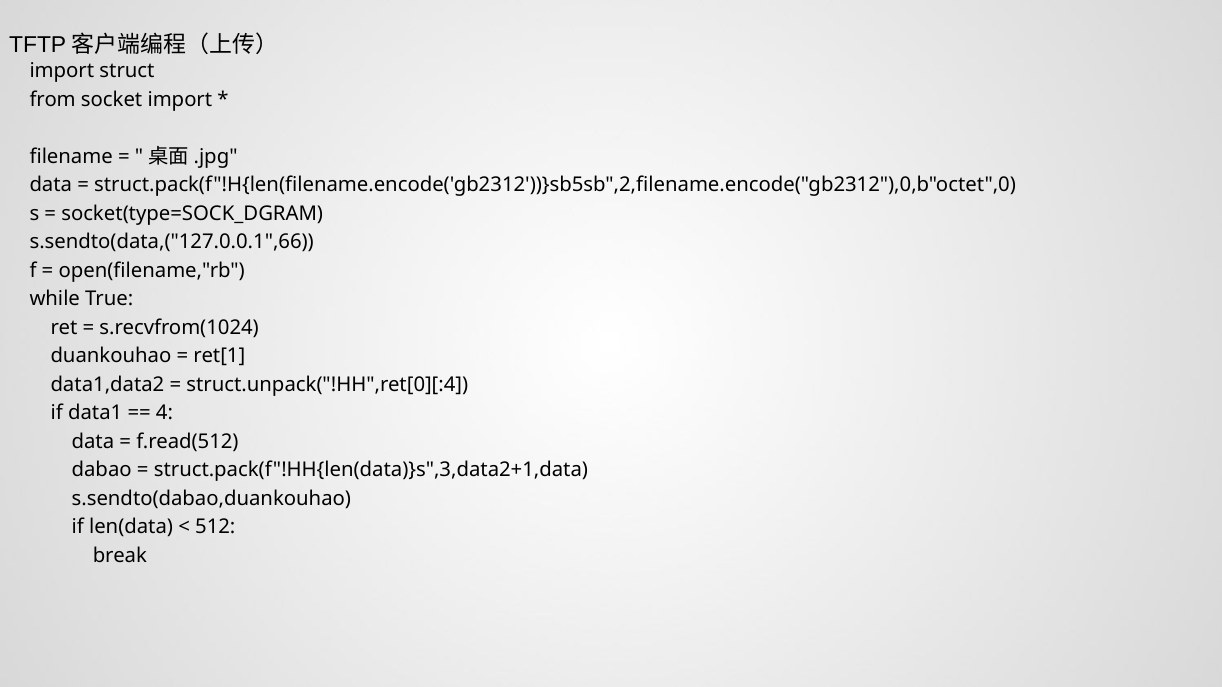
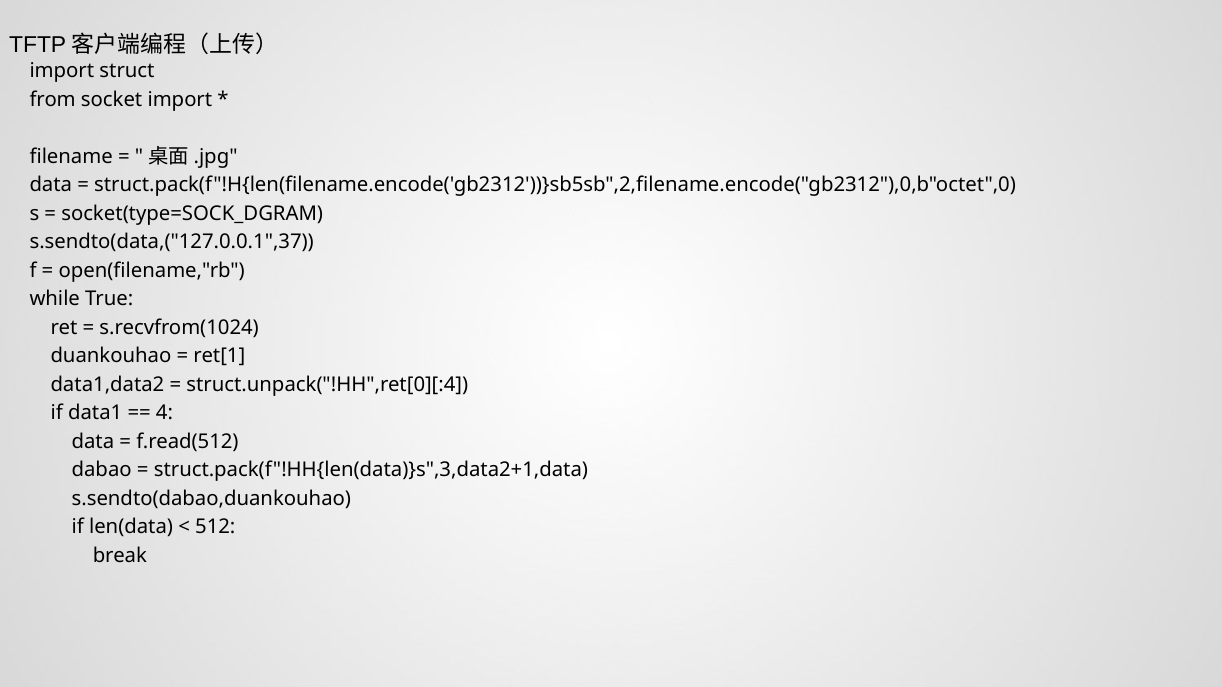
s.sendto(data,("127.0.0.1",66: s.sendto(data,("127.0.0.1",66 -> s.sendto(data,("127.0.0.1",37 (172, 242)
